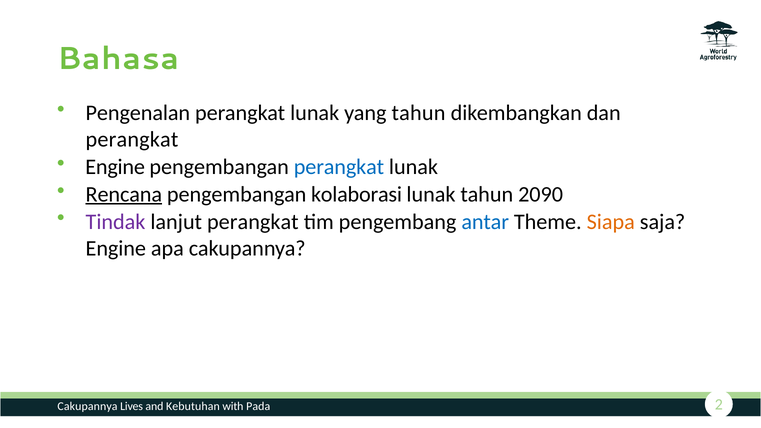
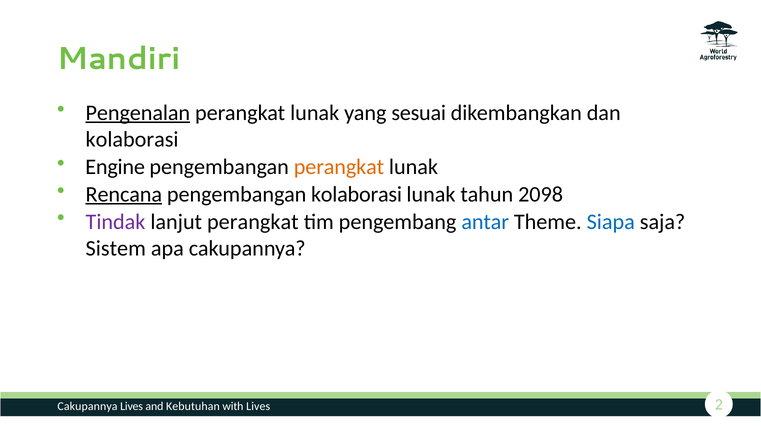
Bahasa: Bahasa -> Mandiri (119, 59)
Pengenalan underline: none -> present (138, 113)
yang tahun: tahun -> sesuai (419, 113)
perangkat: perangkat -> kolaborasi (132, 139)
perangkat colour: blue -> orange (339, 167)
2090: 2090 -> 2098 (541, 194)
Siapa colour: orange -> blue (611, 222)
Engine: Engine -> Sistem (116, 248)
with Pada: Pada -> Lives (258, 406)
